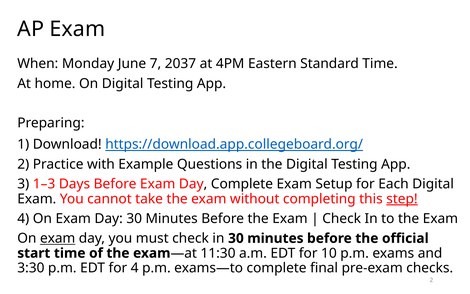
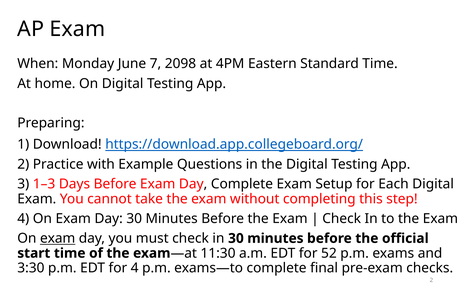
2037: 2037 -> 2098 (180, 64)
step underline: present -> none (402, 199)
10: 10 -> 52 (329, 253)
